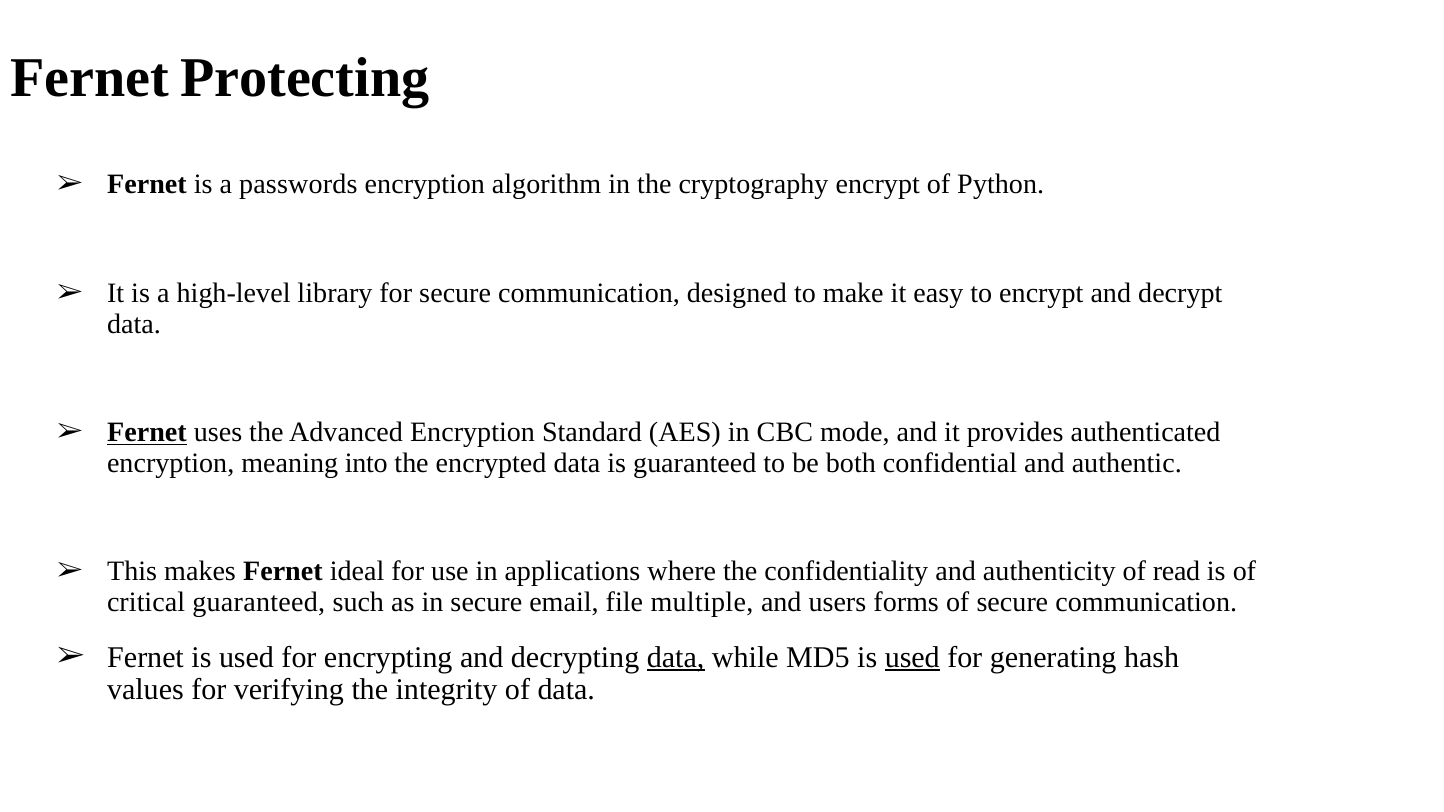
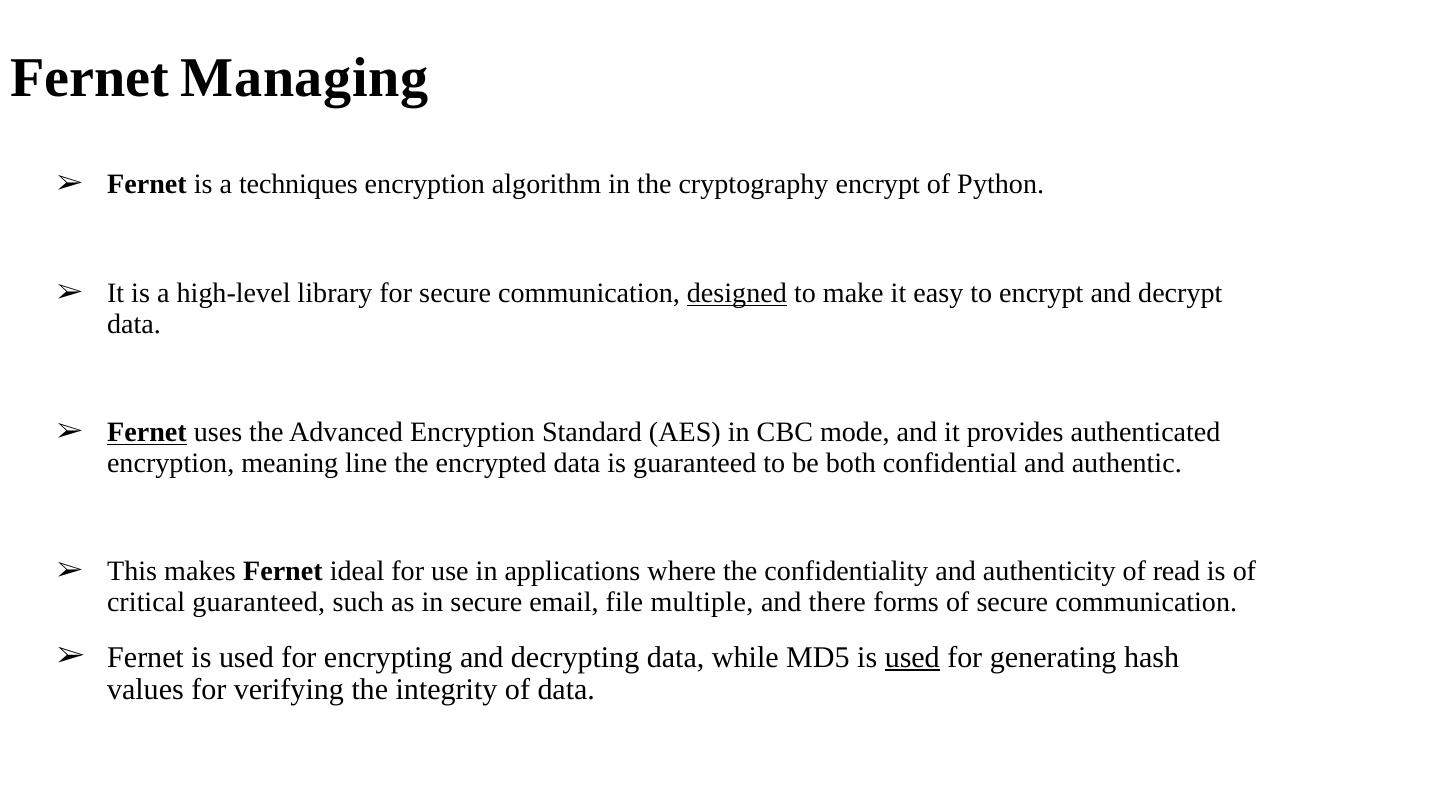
Protecting: Protecting -> Managing (305, 78)
passwords: passwords -> techniques (298, 185)
designed underline: none -> present (737, 294)
into: into -> line (366, 463)
users: users -> there (837, 602)
data underline: present -> none (676, 658)
